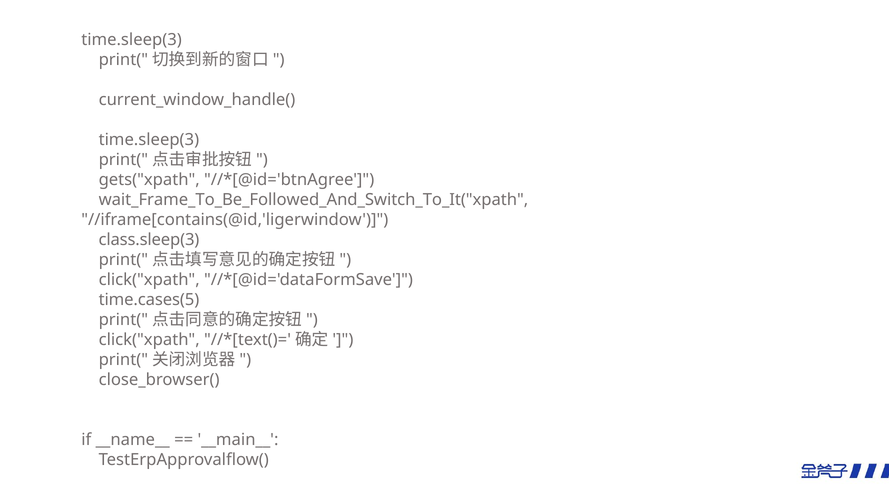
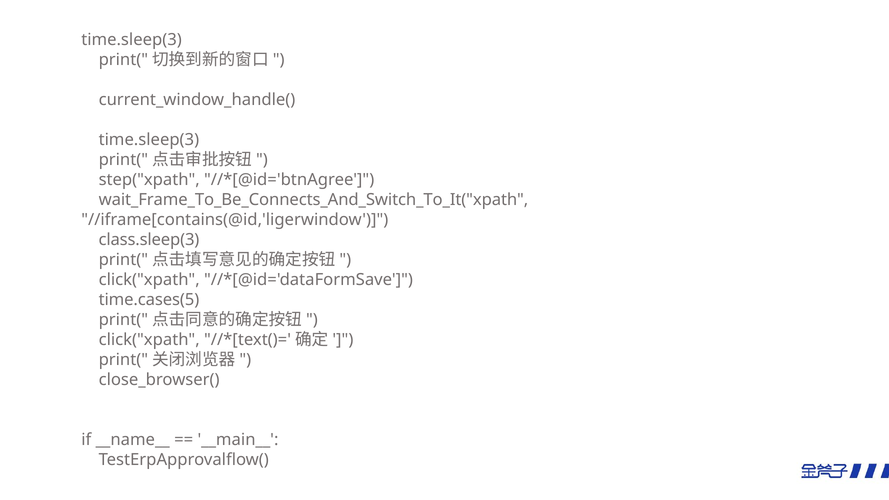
gets("xpath: gets("xpath -> step("xpath (149, 180)
wait_Frame_To_Be_Followed_And_Switch_To_It("xpath: wait_Frame_To_Be_Followed_And_Switch_To_It("xpath -> wait_Frame_To_Be_Connects_And_Switch_To_It("xpath (313, 200)
